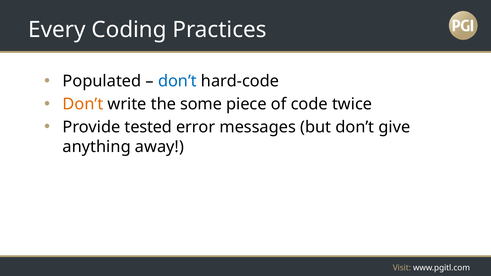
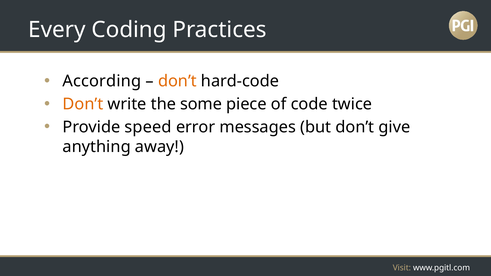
Populated: Populated -> According (102, 81)
don’t colour: blue -> orange (177, 81)
tested: tested -> speed (148, 127)
